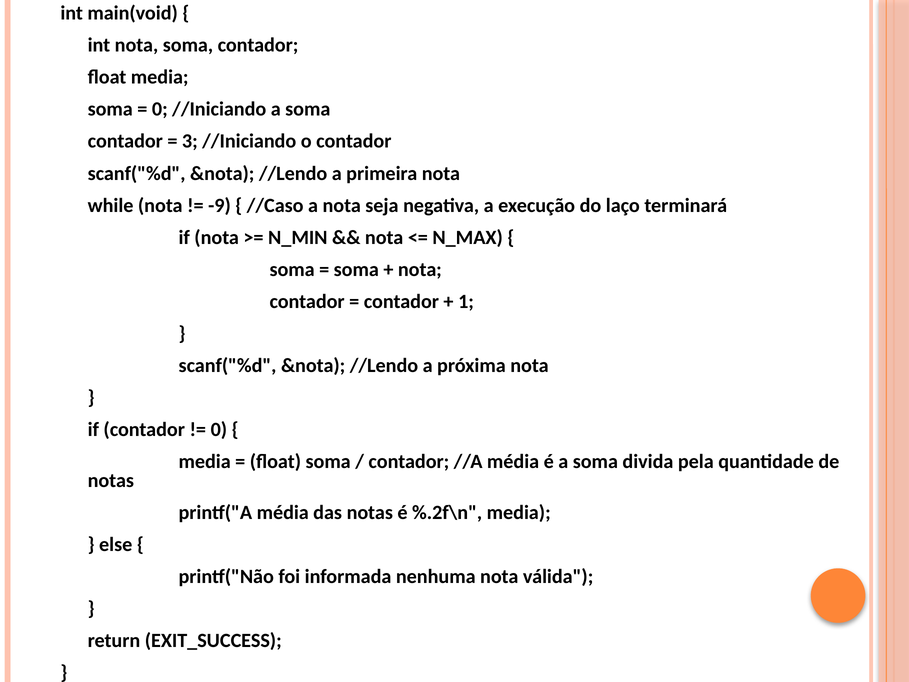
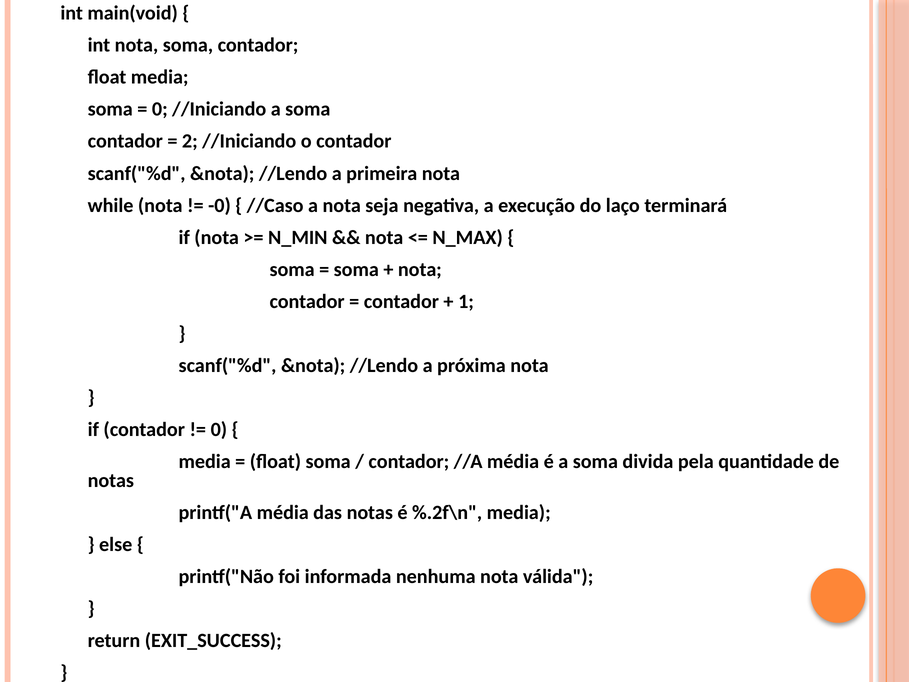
3: 3 -> 2 (190, 141)
-9: -9 -> -0 (220, 205)
